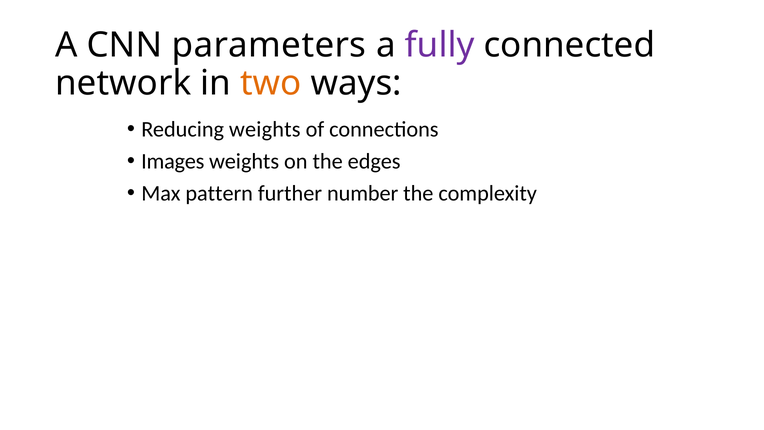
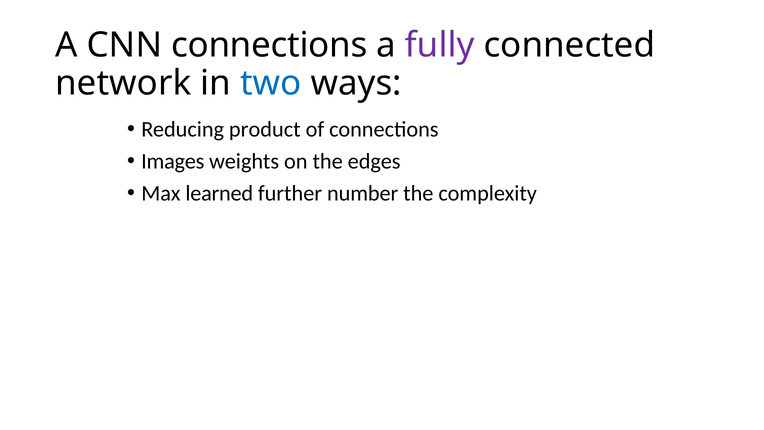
CNN parameters: parameters -> connections (269, 45)
two colour: orange -> blue (271, 83)
Reducing weights: weights -> product (265, 129)
pattern: pattern -> learned (219, 193)
